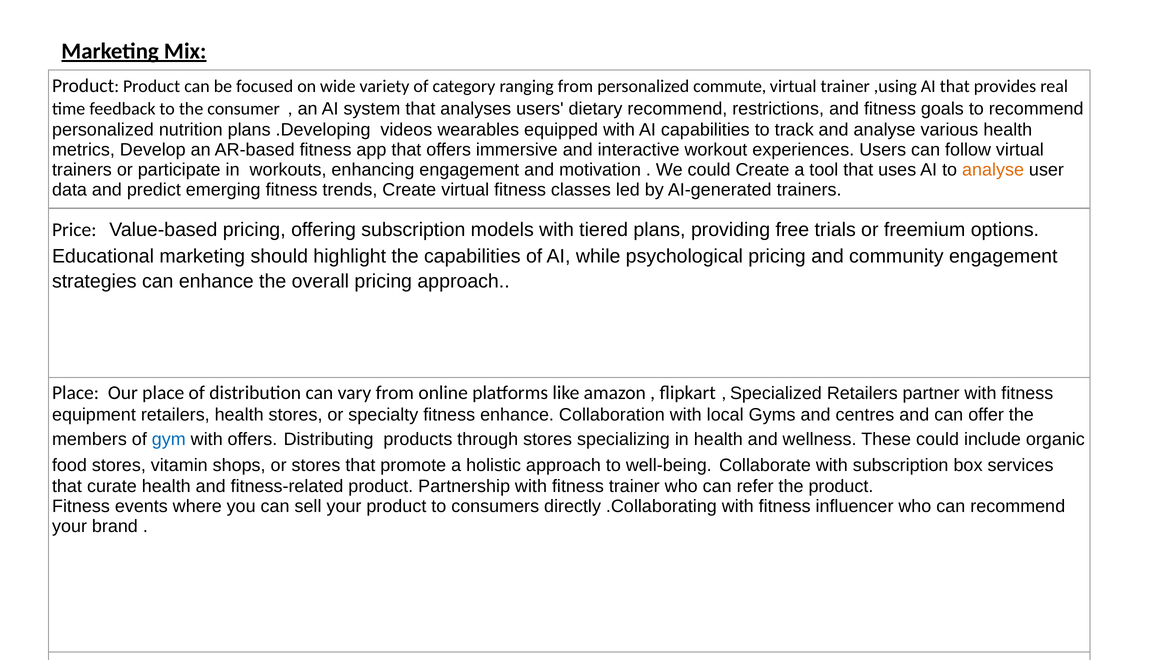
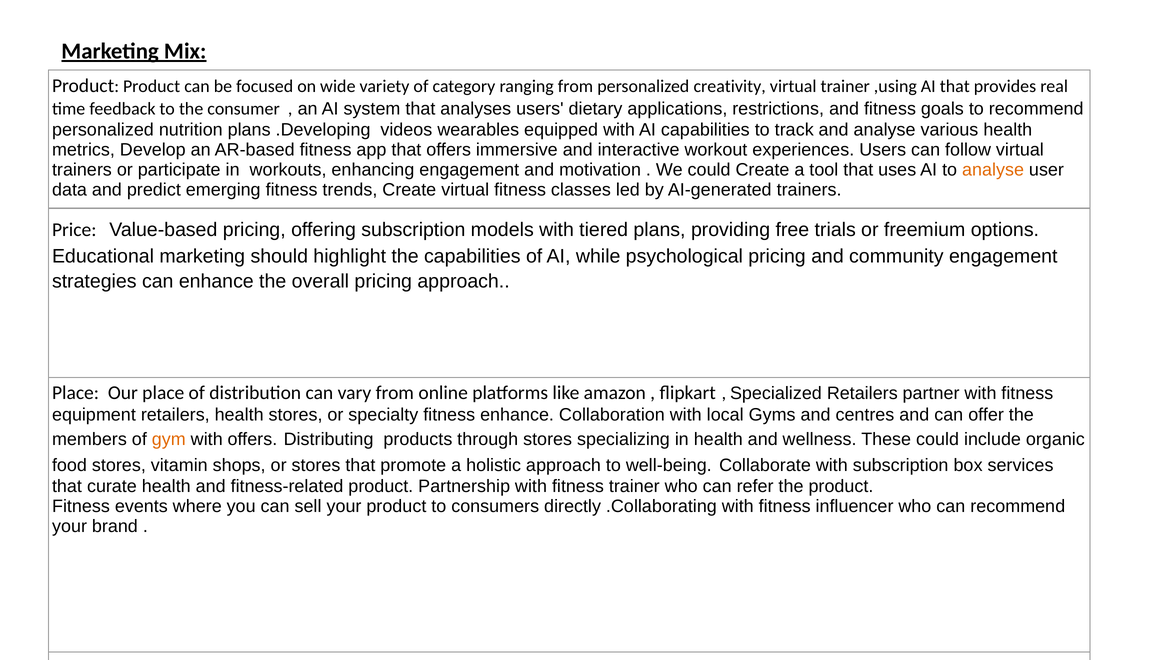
commute: commute -> creativity (730, 86)
dietary recommend: recommend -> applications (677, 109)
gym colour: blue -> orange (169, 439)
